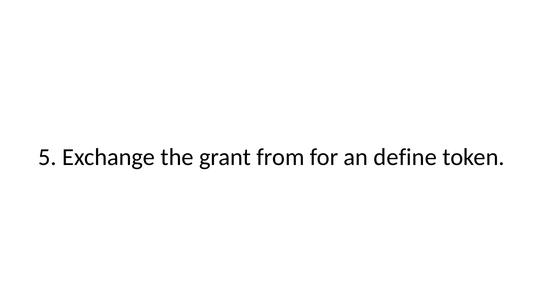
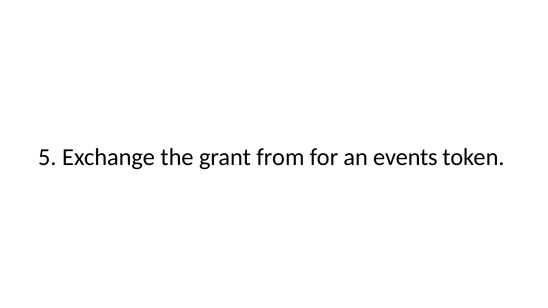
define: define -> events (405, 157)
